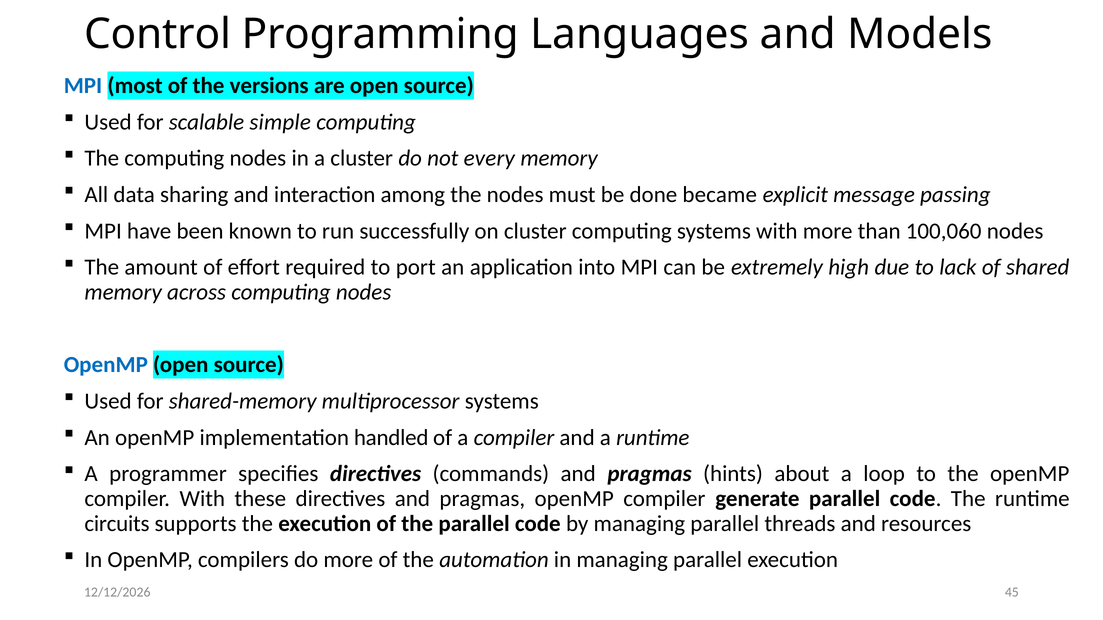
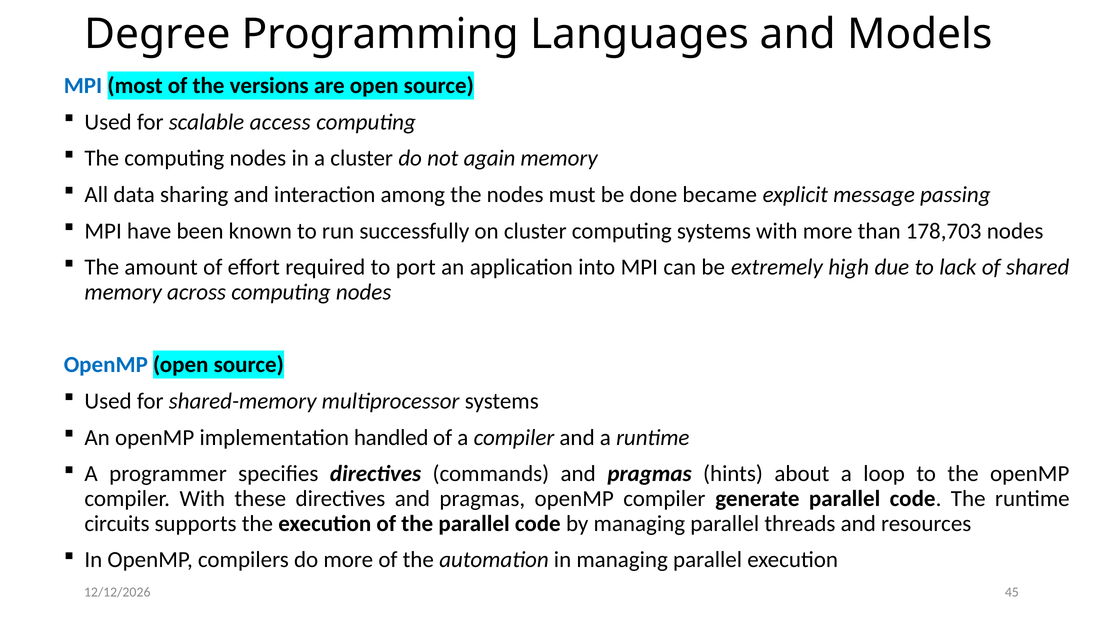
Control: Control -> Degree (157, 34)
simple: simple -> access (280, 122)
every: every -> again (489, 159)
100,060: 100,060 -> 178,703 (944, 231)
